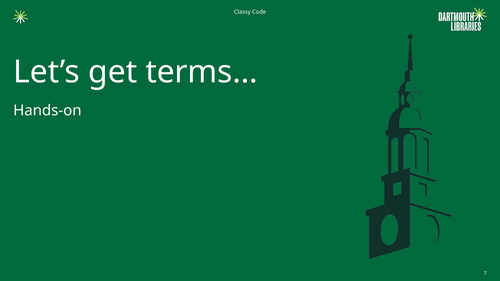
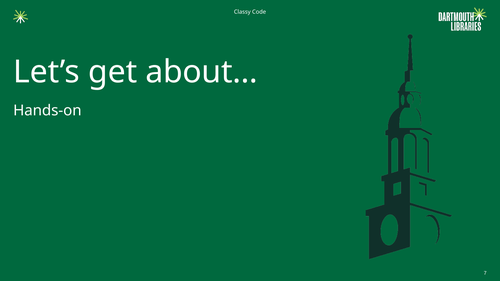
terms…: terms… -> about… (202, 72)
